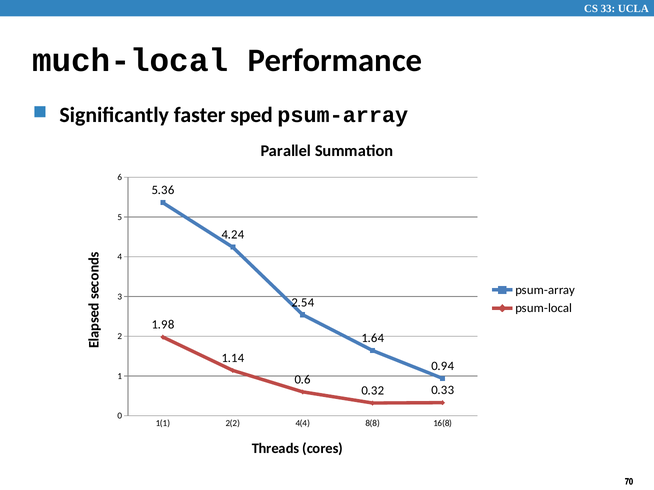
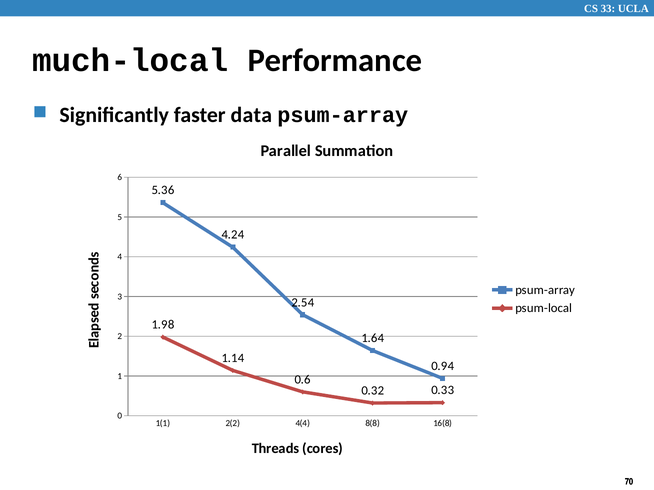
sped: sped -> data (251, 115)
